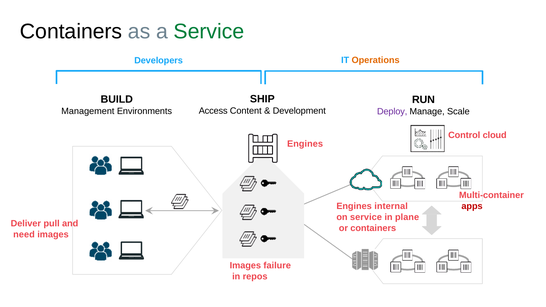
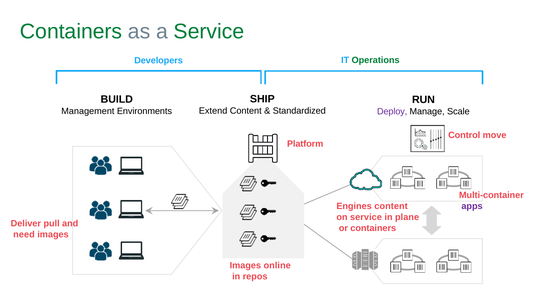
Containers colour: black -> green (71, 32)
Operations colour: orange -> green (376, 60)
Access: Access -> Extend (213, 111)
Development: Development -> Standardized (299, 111)
cloud: cloud -> move (495, 135)
Engines: Engines -> Platform (305, 144)
apps colour: red -> purple (472, 206)
Engines internal: internal -> content (391, 206)
failure: failure -> online (277, 266)
